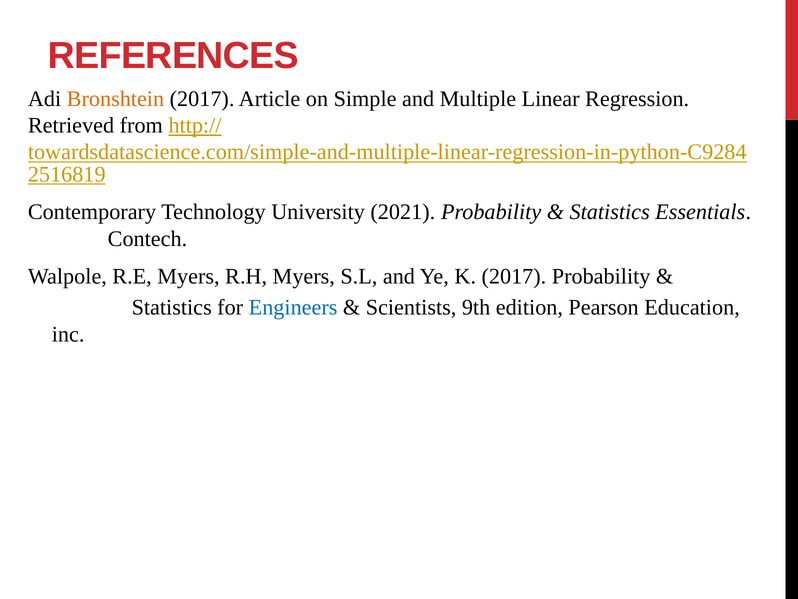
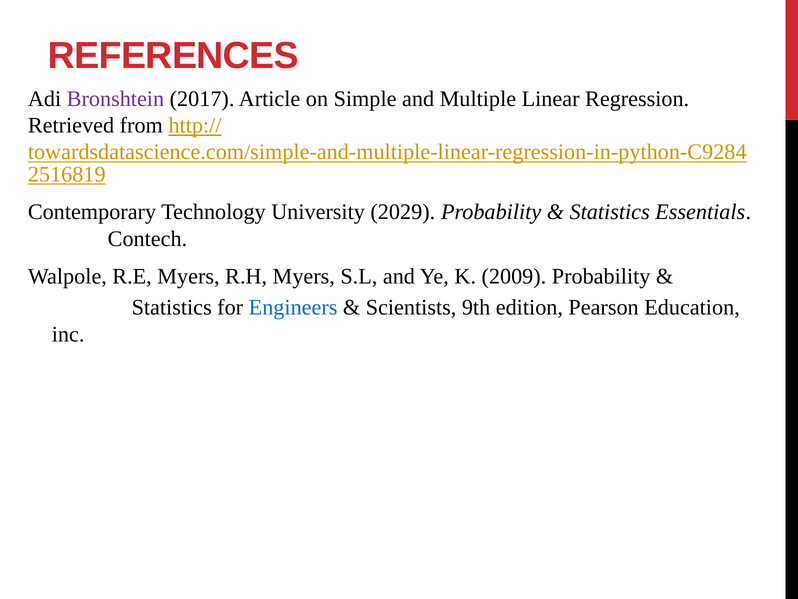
Bronshtein colour: orange -> purple (115, 99)
2021: 2021 -> 2029 (403, 212)
K 2017: 2017 -> 2009 (514, 276)
